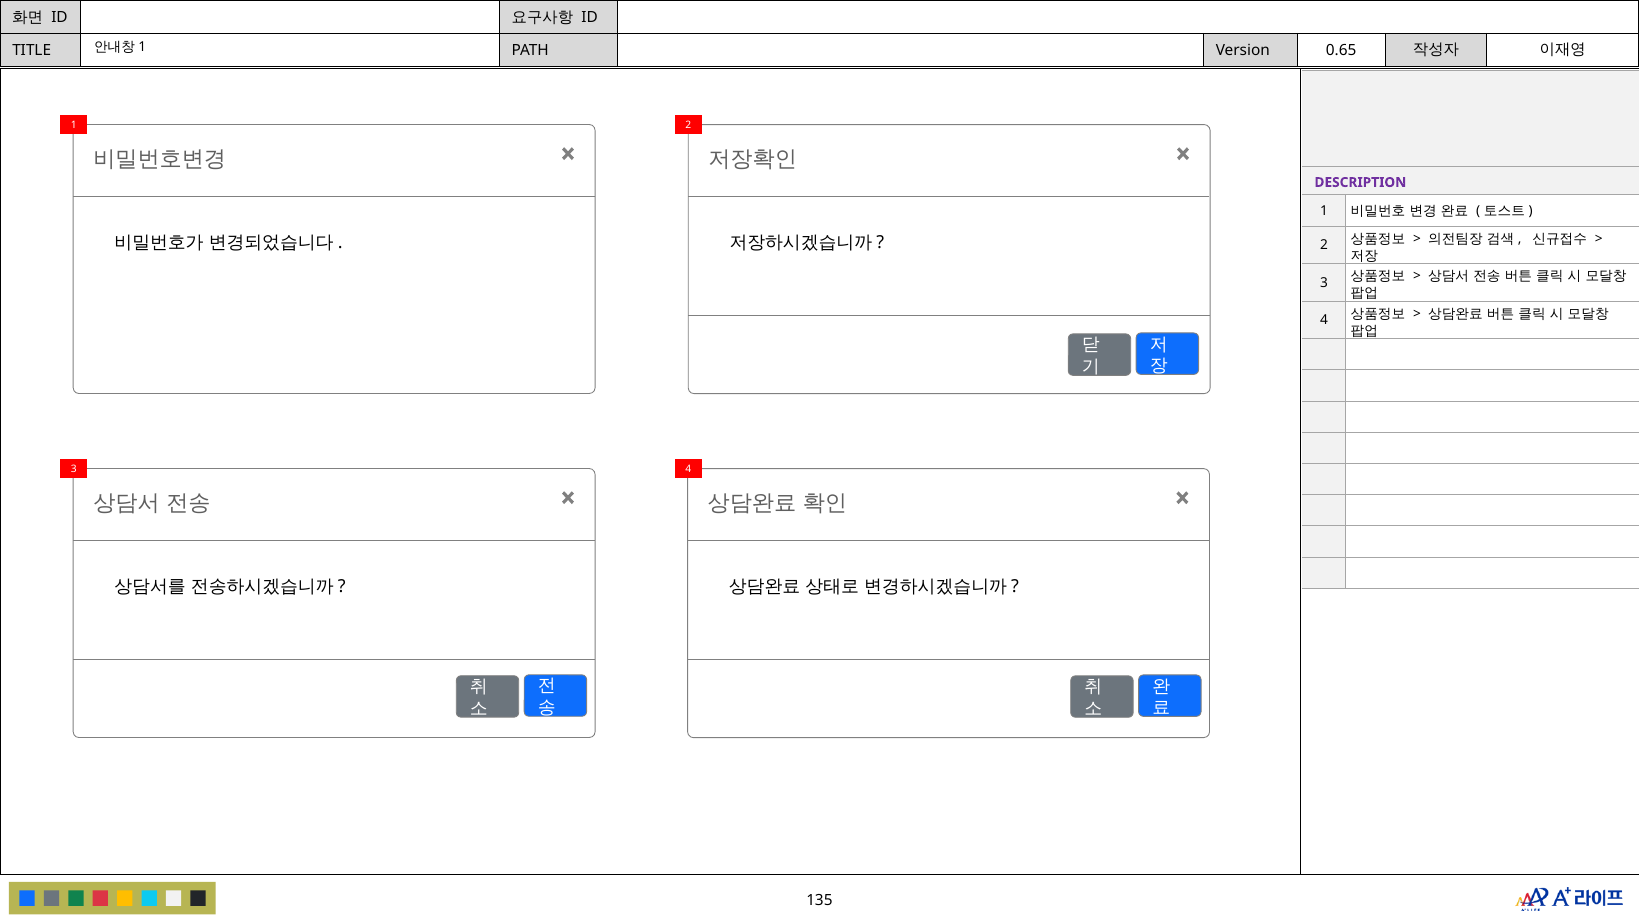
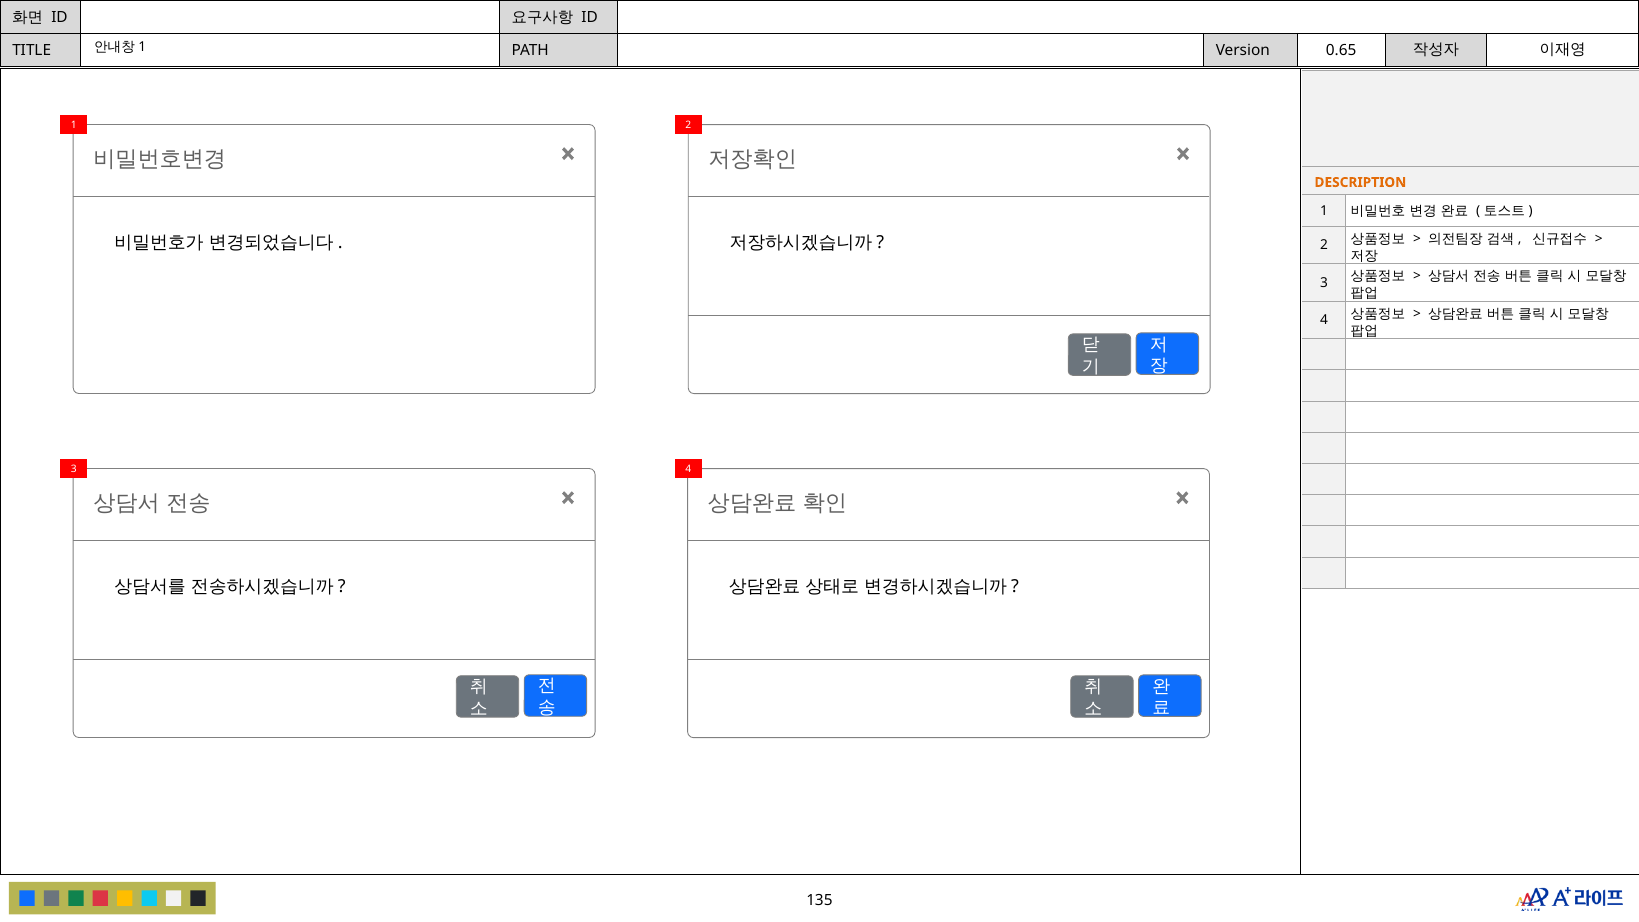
DESCRIPTION colour: purple -> orange (1360, 182)
